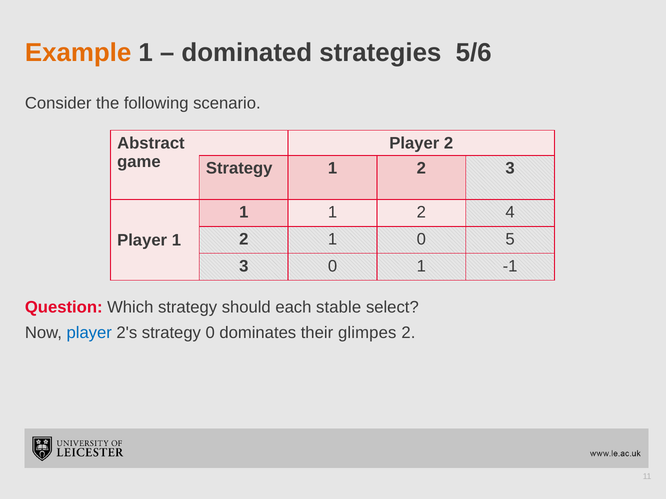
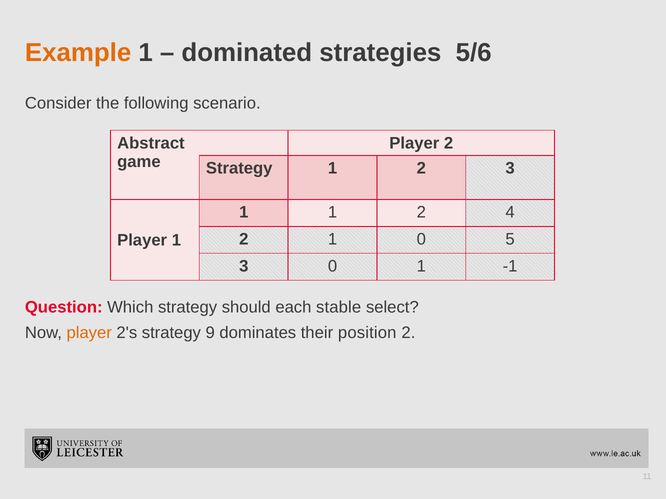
player colour: blue -> orange (89, 333)
strategy 0: 0 -> 9 (210, 333)
glimpes: glimpes -> position (367, 333)
